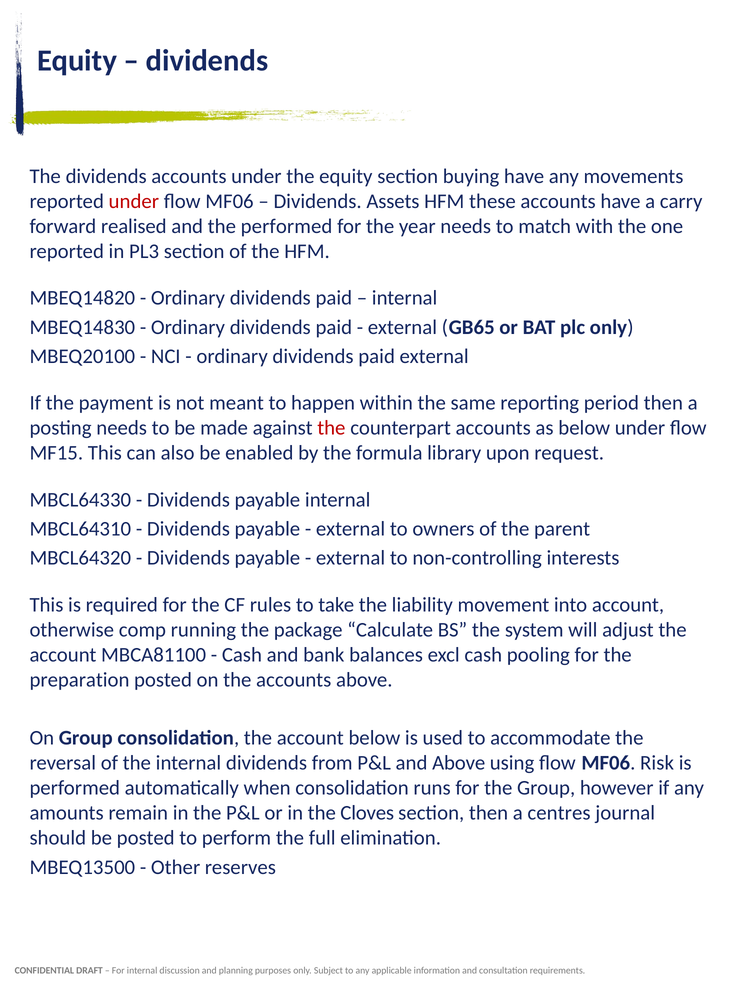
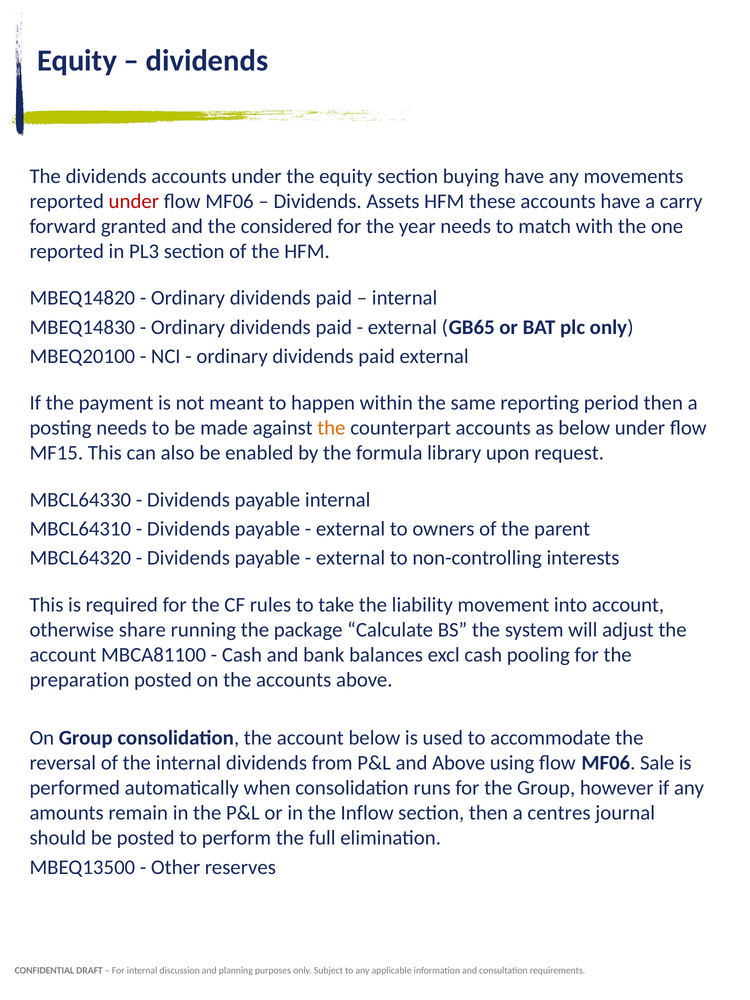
realised: realised -> granted (134, 226)
the performed: performed -> considered (287, 226)
the colour: red -> orange (331, 428)
comp: comp -> share (142, 630)
Risk: Risk -> Sale (657, 763)
Cloves: Cloves -> Inflow (367, 813)
